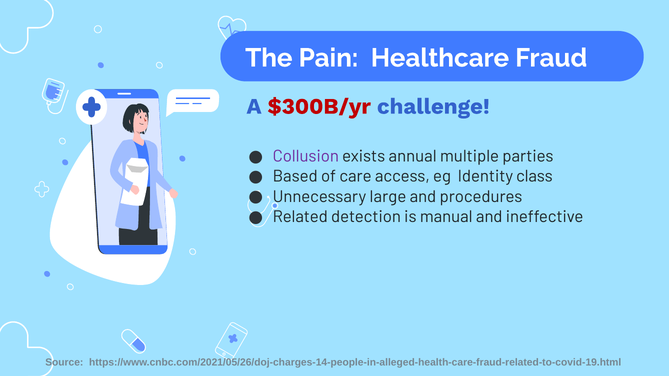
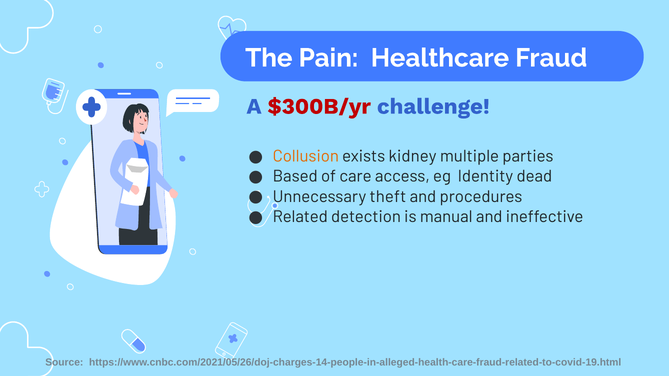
Collusion colour: purple -> orange (306, 157)
annual: annual -> kidney (413, 157)
class: class -> dead (534, 177)
large: large -> theft (388, 197)
